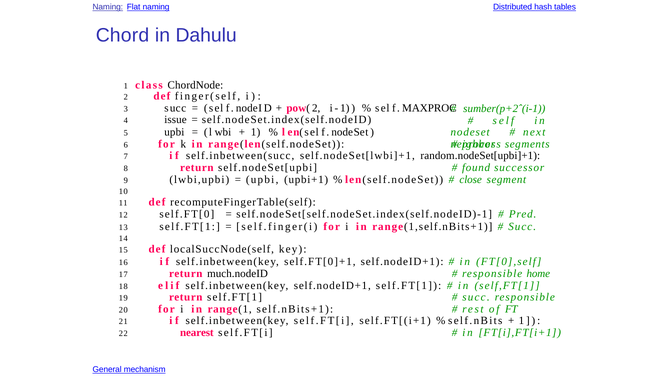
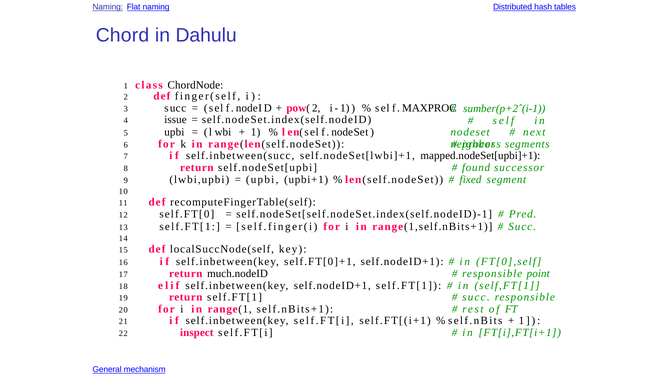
random.nodeSet[upbi]+1: random.nodeSet[upbi]+1 -> mapped.nodeSet[upbi]+1 (480, 156)
close: close -> fixed (471, 179)
home: home -> point (538, 274)
nearest: nearest -> inspect (197, 333)
